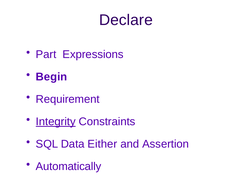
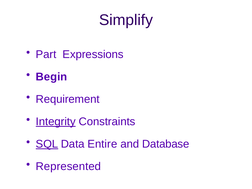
Declare: Declare -> Simplify (126, 20)
SQL underline: none -> present (47, 144)
Either: Either -> Entire (102, 144)
Assertion: Assertion -> Database (166, 144)
Automatically: Automatically -> Represented (68, 166)
